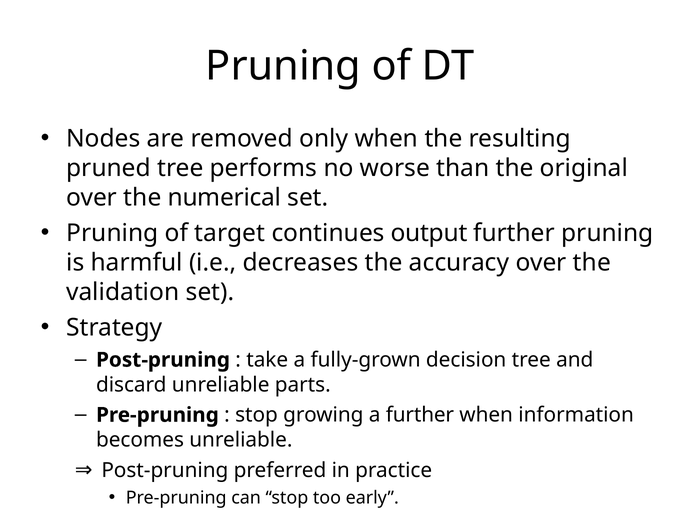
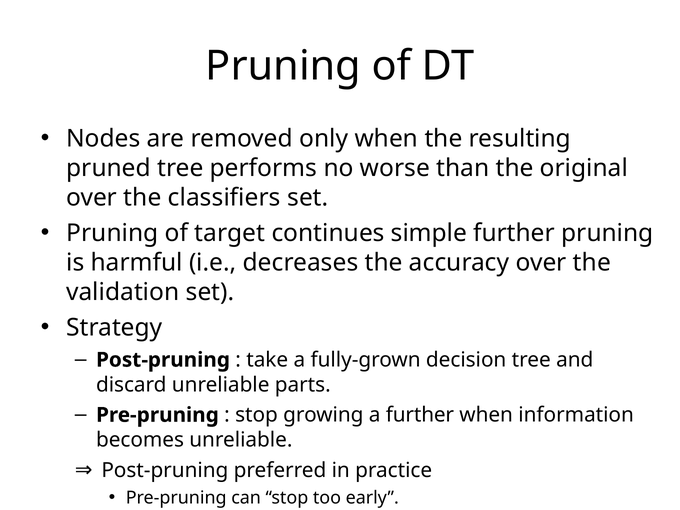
numerical: numerical -> classifiers (224, 198)
output: output -> simple (429, 233)
